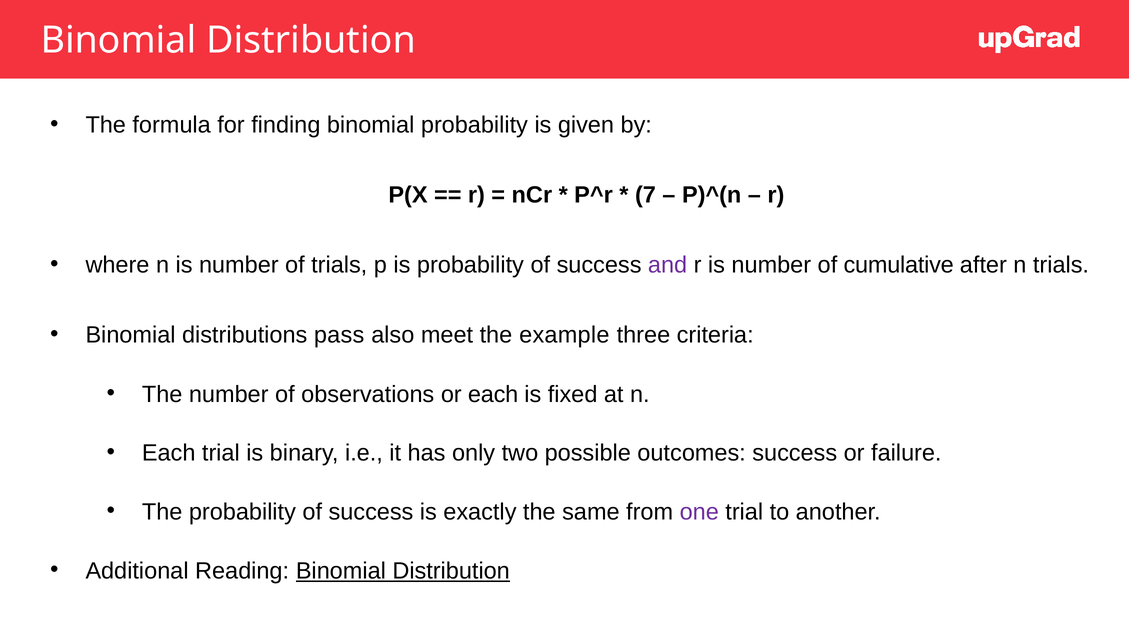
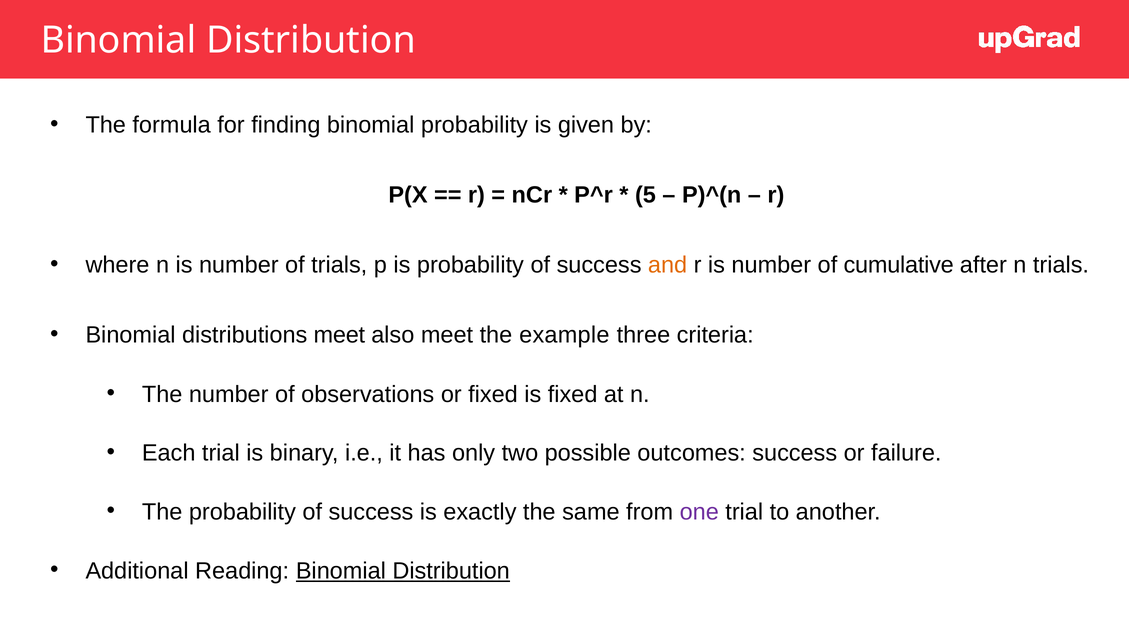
7: 7 -> 5 (645, 195)
and colour: purple -> orange (668, 265)
distributions pass: pass -> meet (339, 335)
or each: each -> fixed (493, 394)
